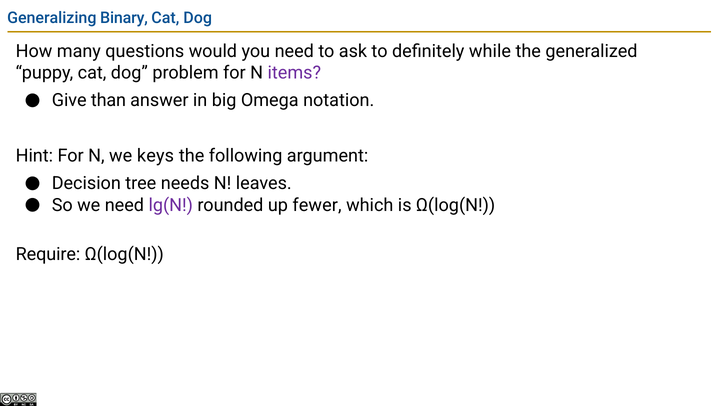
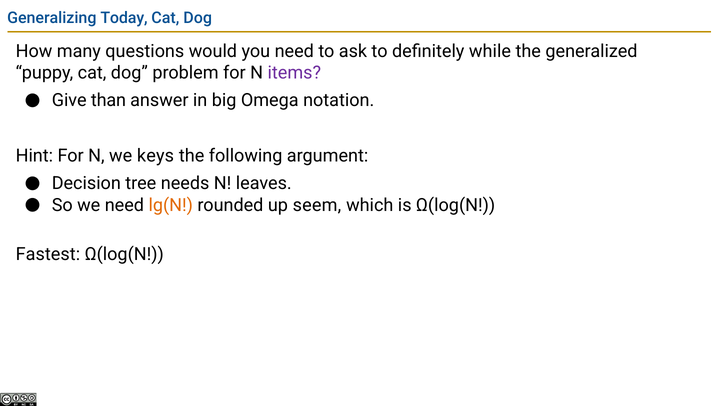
Binary: Binary -> Today (124, 18)
lg(N colour: purple -> orange (171, 205)
fewer: fewer -> seem (317, 205)
Require: Require -> Fastest (48, 254)
